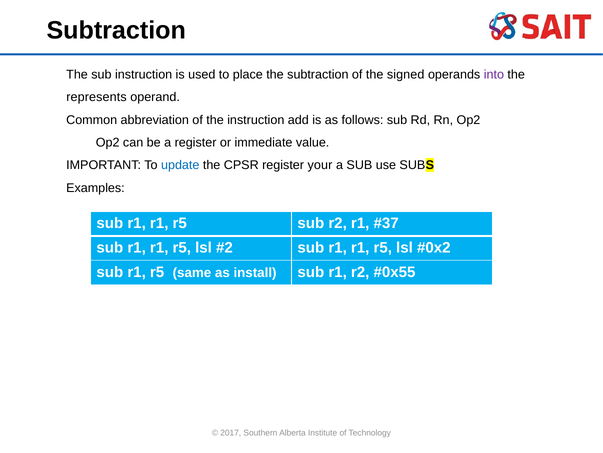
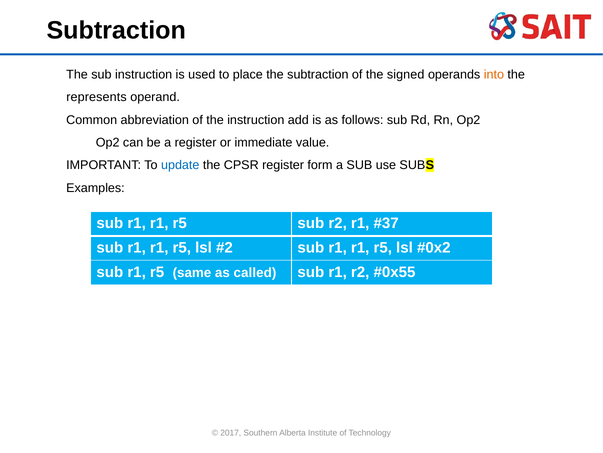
into colour: purple -> orange (494, 75)
your: your -> form (320, 165)
install: install -> called (255, 272)
